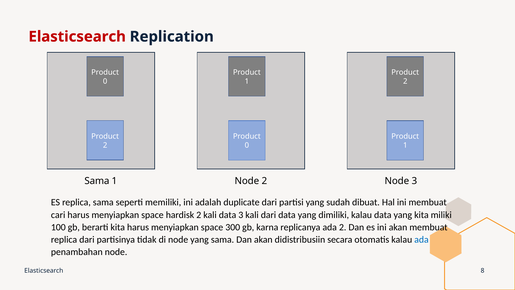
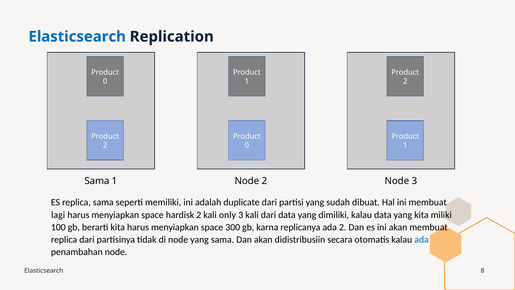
Elasticsearch colour: red -> blue (77, 37)
cari: cari -> lagi (58, 215)
kali data: data -> only (227, 215)
